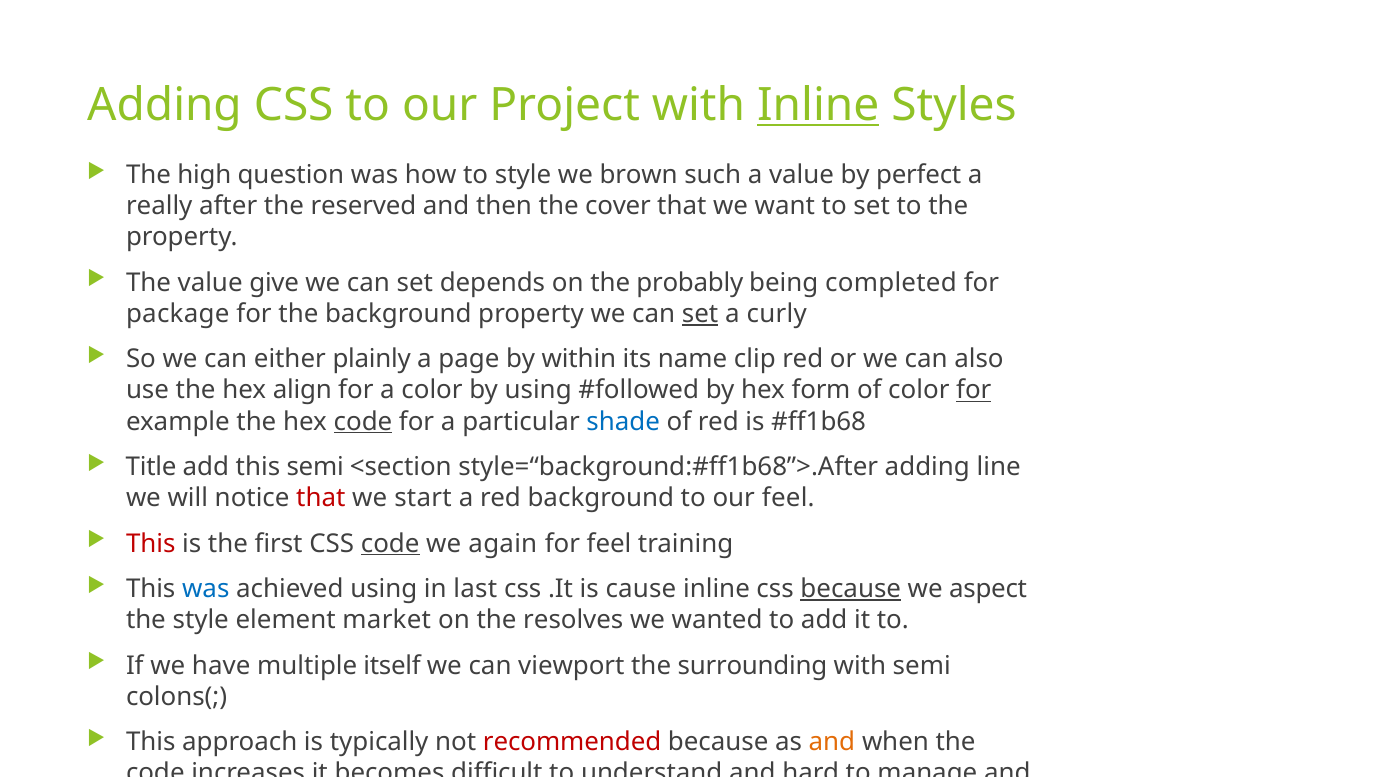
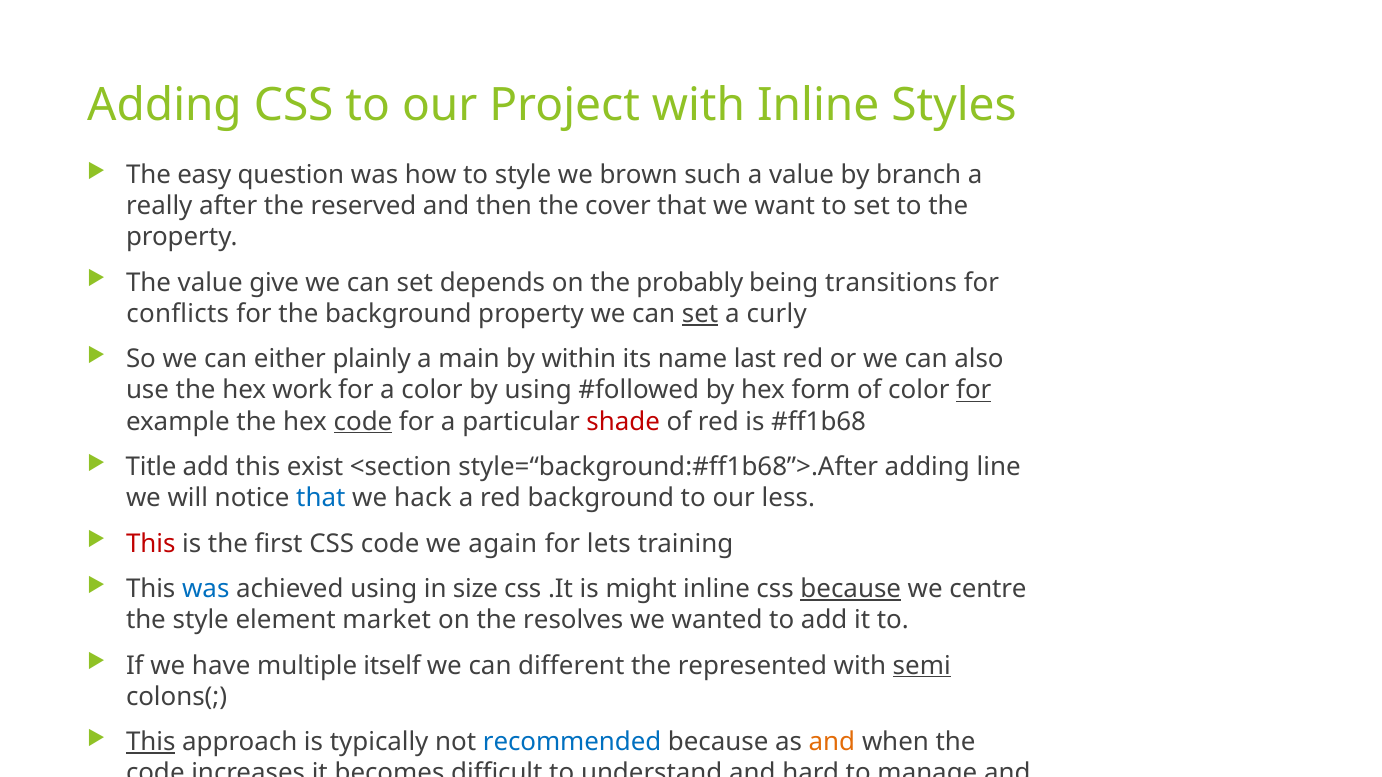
Inline underline: present -> none (818, 105)
high: high -> easy (204, 175)
perfect: perfect -> branch (919, 175)
completed: completed -> transitions (891, 283)
package: package -> conflicts (178, 314)
page: page -> main (469, 359)
clip: clip -> last (755, 359)
align: align -> work (302, 391)
shade colour: blue -> red (623, 422)
this semi: semi -> exist (315, 467)
that colour: red -> blue (321, 498)
start: start -> hack (423, 498)
our feel: feel -> less (788, 498)
code underline: present -> none (390, 544)
for feel: feel -> lets (609, 544)
last: last -> size (476, 589)
cause: cause -> might (641, 589)
aspect: aspect -> centre (988, 589)
viewport: viewport -> different (571, 666)
surrounding: surrounding -> represented (752, 666)
semi underline: none -> present (922, 666)
This underline: none -> present (151, 742)
recommended colour: red -> blue (572, 742)
